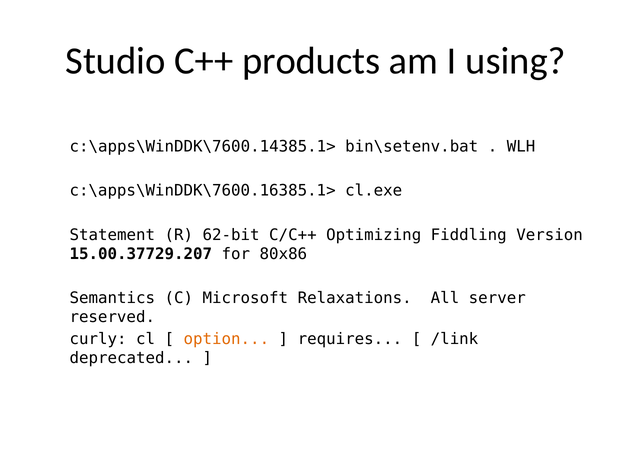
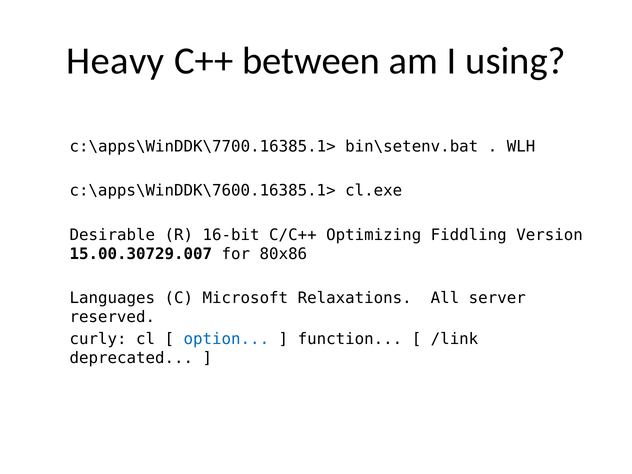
Studio: Studio -> Heavy (115, 61)
products: products -> between (311, 61)
c:\apps\WinDDK\7600.14385.1>: c:\apps\WinDDK\7600.14385.1> -> c:\apps\WinDDK\7700.16385.1> (203, 146)
Statement: Statement -> Desirable (112, 235)
62-bit: 62-bit -> 16-bit (231, 235)
15.00.37729.207: 15.00.37729.207 -> 15.00.30729.007 (141, 254)
Semantics: Semantics -> Languages (112, 298)
option colour: orange -> blue (226, 339)
requires: requires -> function (350, 339)
